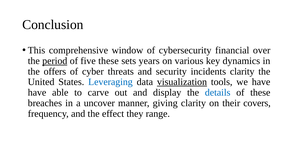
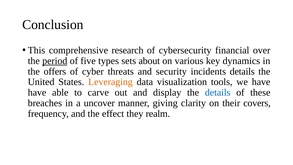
window: window -> research (128, 50)
five these: these -> types (109, 61)
years: years -> about (149, 61)
incidents clarity: clarity -> details (242, 71)
Leveraging colour: blue -> orange (110, 82)
visualization underline: present -> none (182, 82)
range: range -> realm (158, 114)
